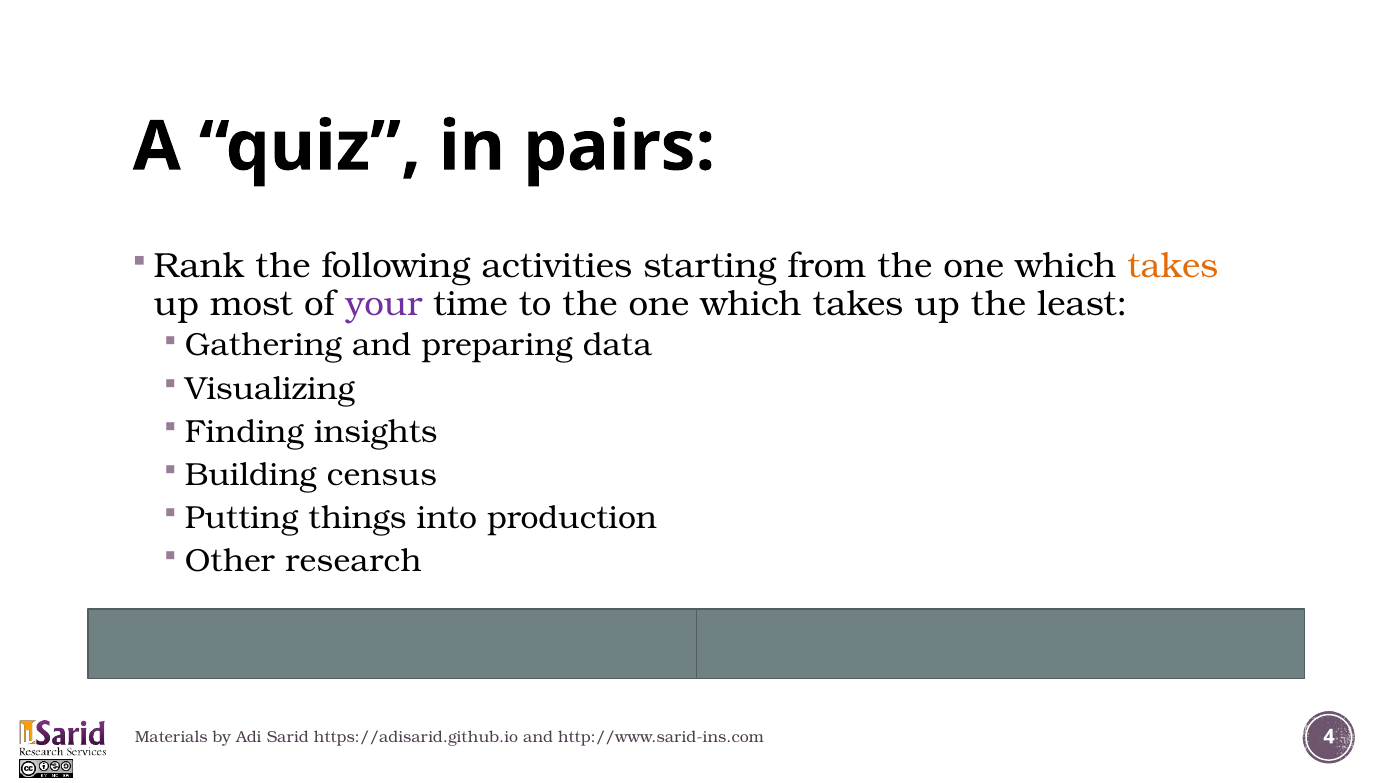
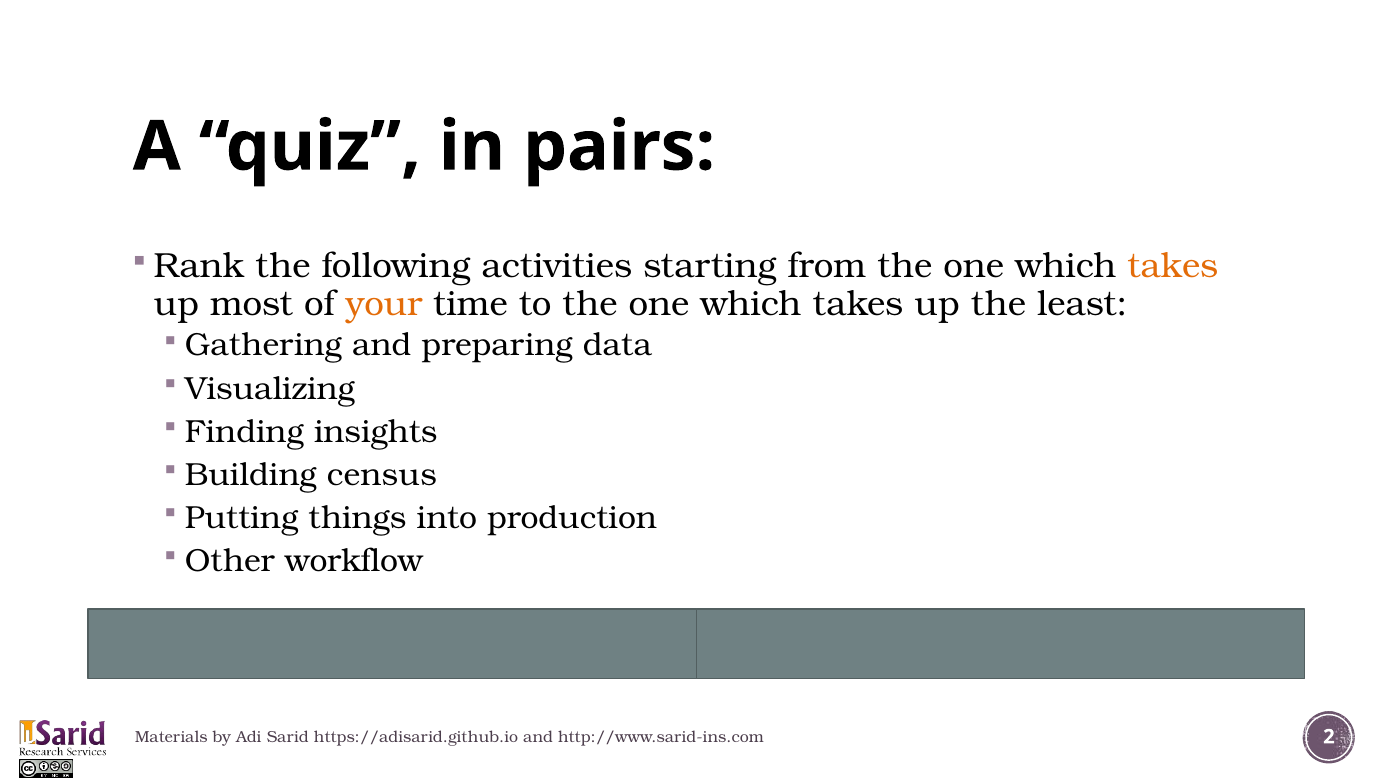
your colour: purple -> orange (384, 304)
research: research -> workflow (354, 561)
4: 4 -> 2 (1329, 737)
